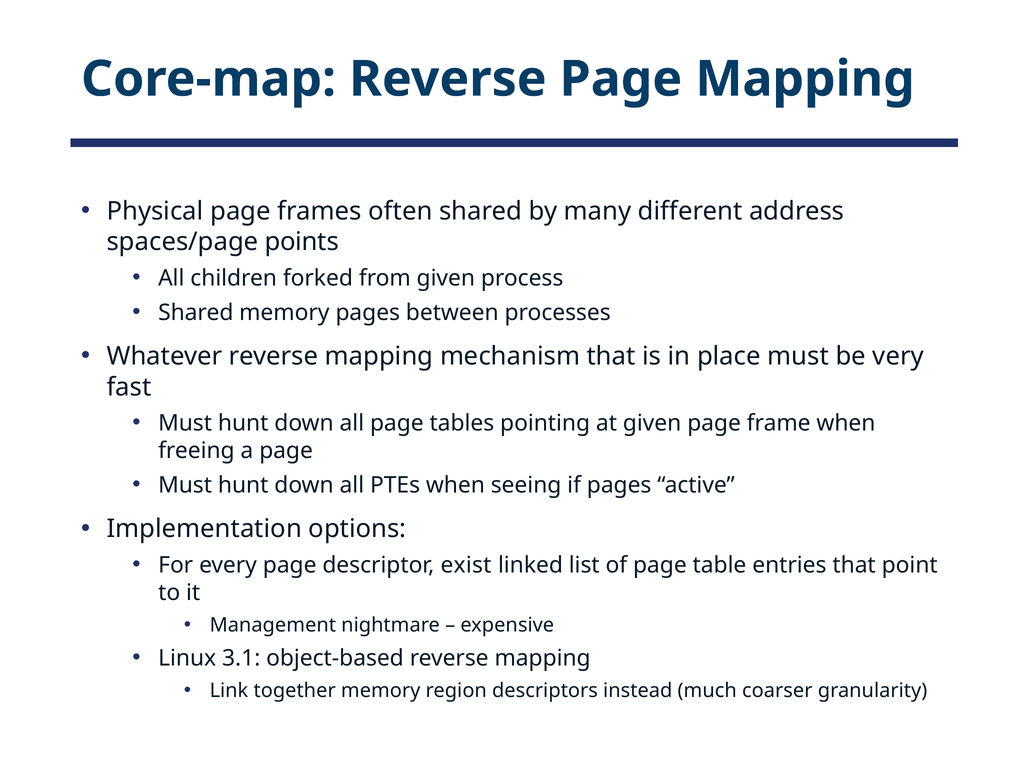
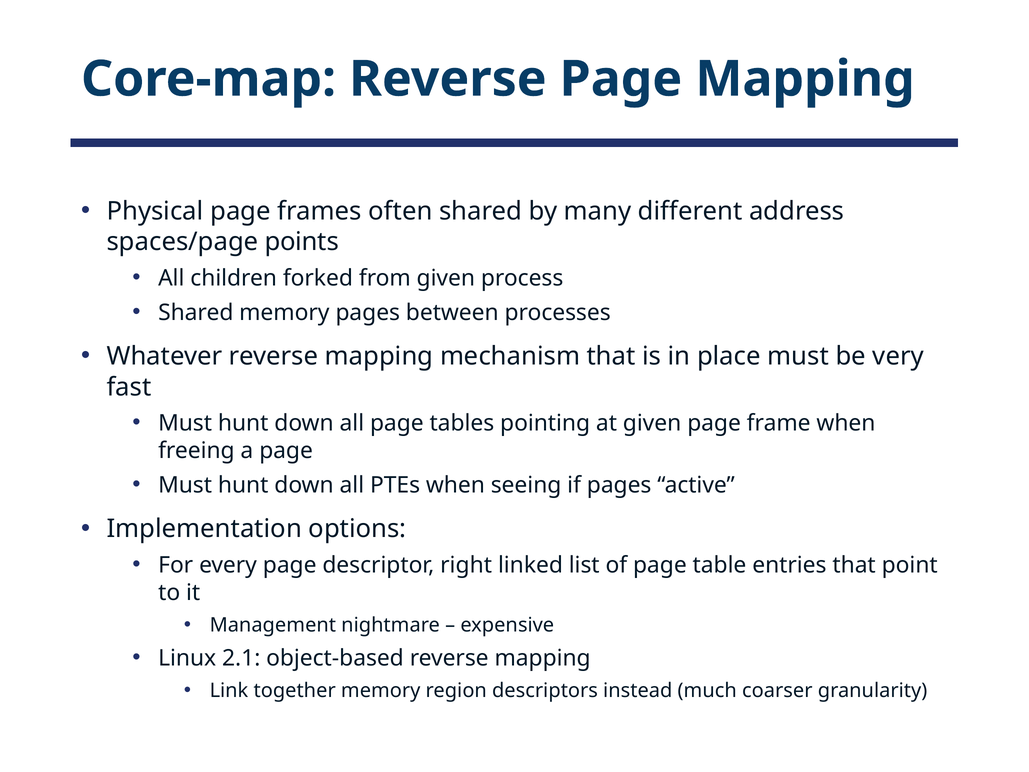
exist: exist -> right (466, 565)
3.1: 3.1 -> 2.1 (241, 658)
